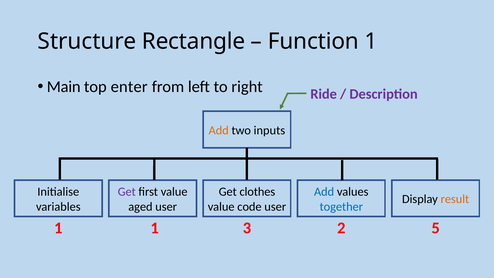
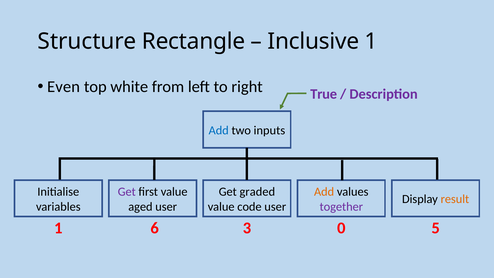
Function: Function -> Inclusive (313, 41)
Main: Main -> Even (64, 87)
enter: enter -> white (129, 87)
Ride: Ride -> True (324, 94)
Add colour: orange -> blue (219, 130)
clothes: clothes -> graded (257, 192)
Add colour: blue -> orange (324, 192)
together colour: blue -> purple (341, 206)
1 1: 1 -> 6 (155, 228)
2: 2 -> 0 (341, 228)
